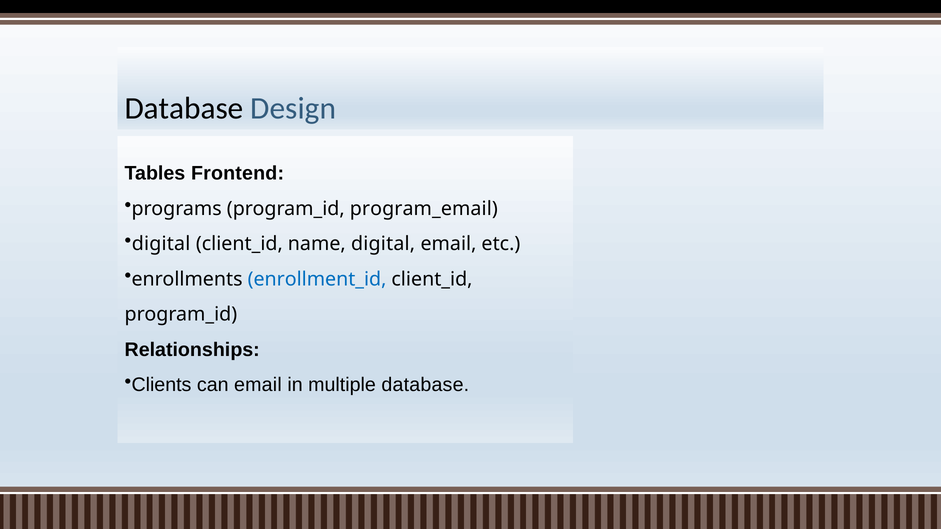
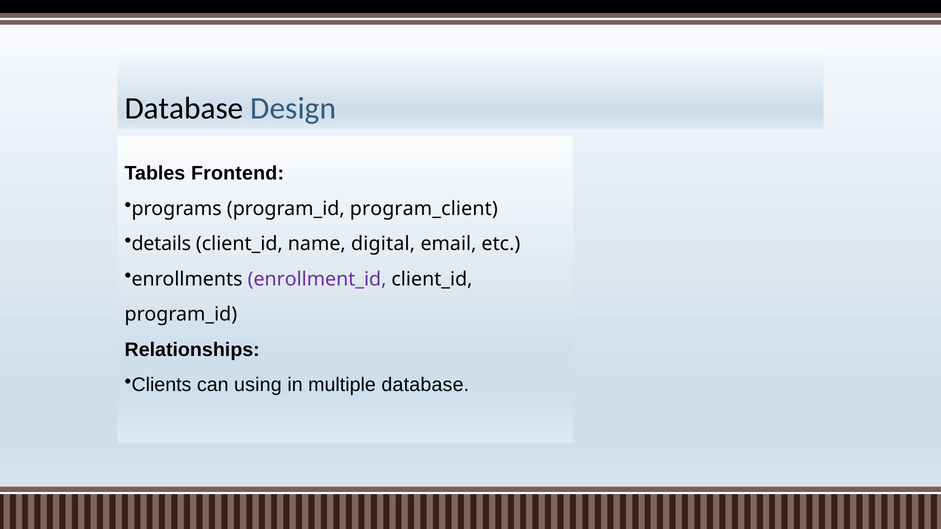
program_email: program_email -> program_client (424, 209)
digital: digital -> details (161, 244)
enrollment_id colour: blue -> purple (317, 279)
can email: email -> using (258, 385)
